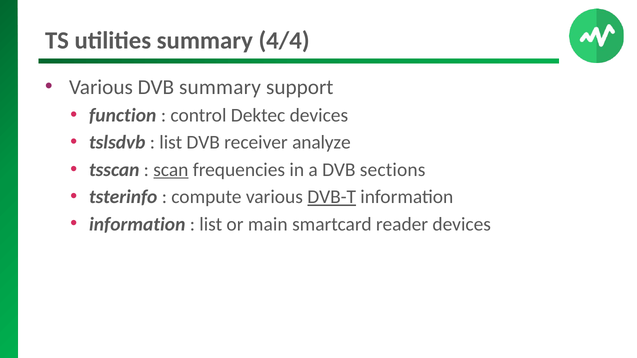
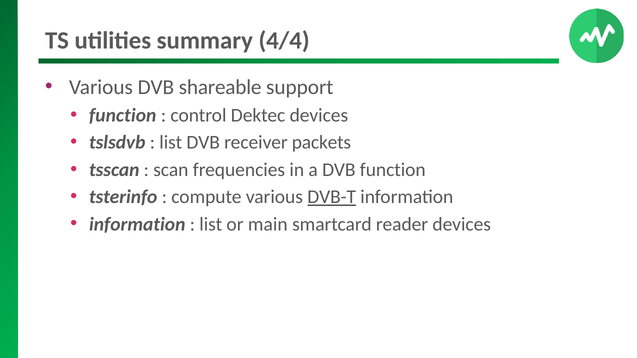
DVB summary: summary -> shareable (220, 87)
analyze: analyze -> packets (321, 143)
scan underline: present -> none (171, 170)
DVB sections: sections -> function (393, 170)
